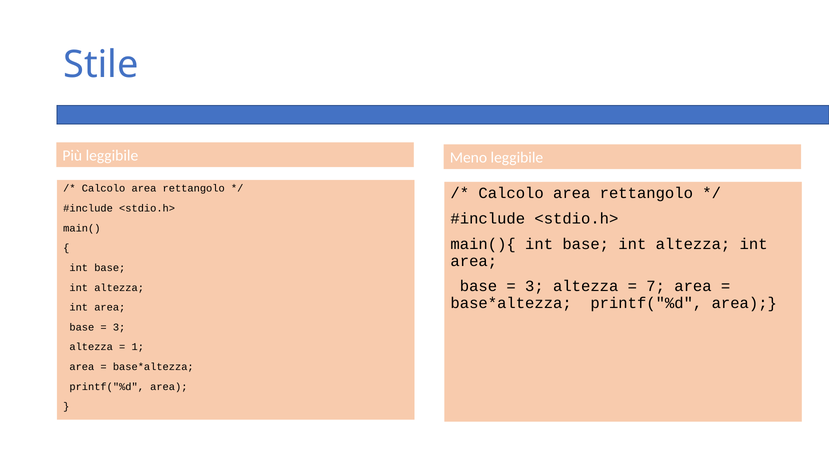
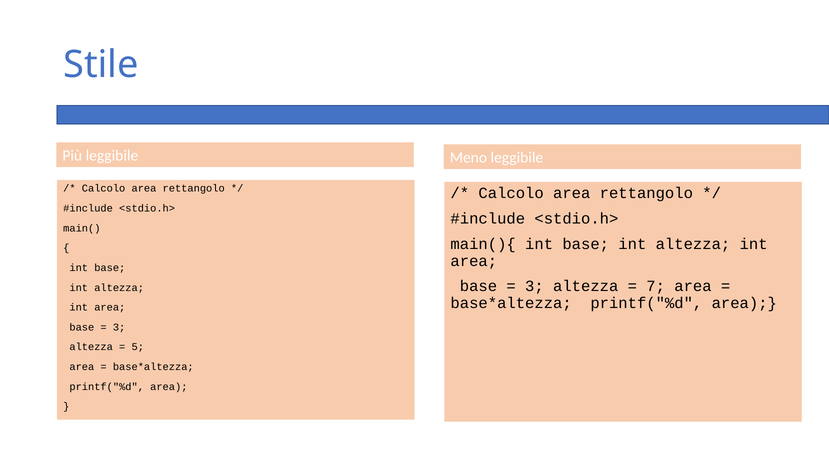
1: 1 -> 5 (138, 347)
